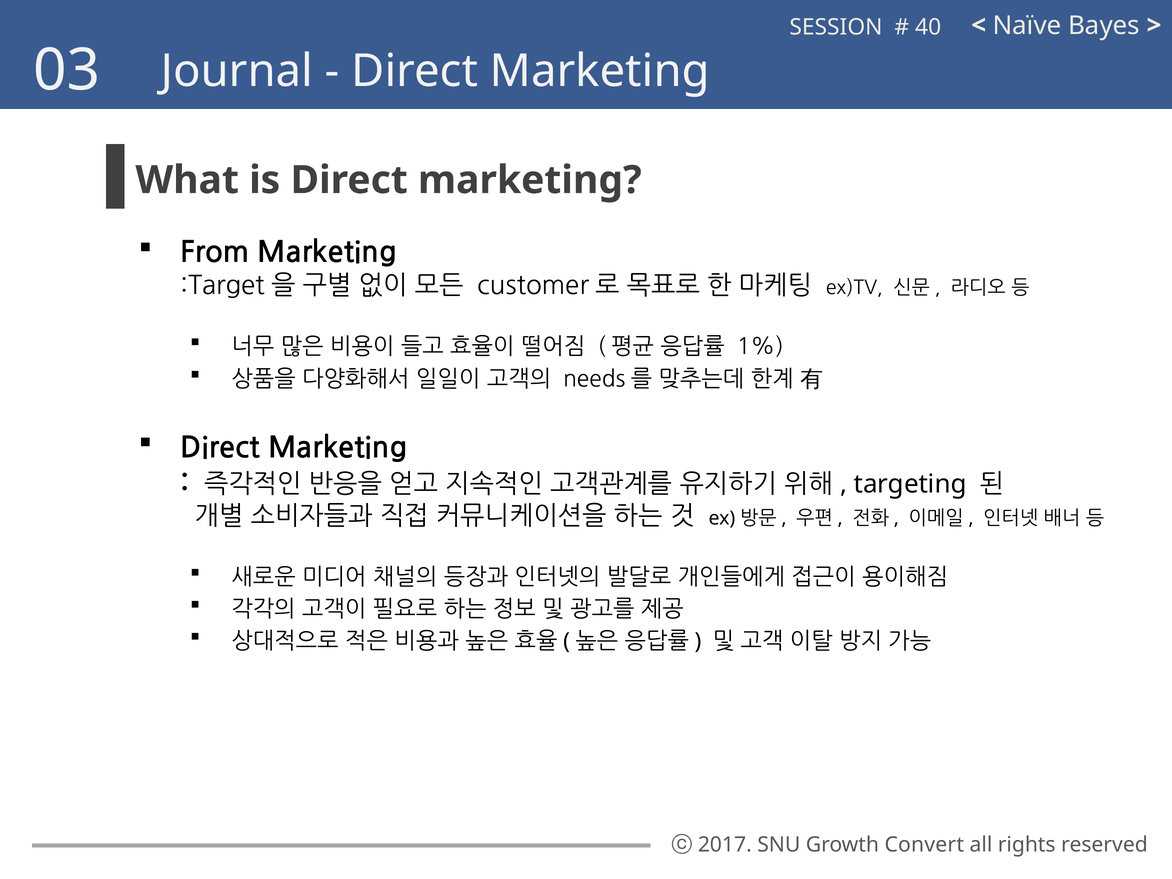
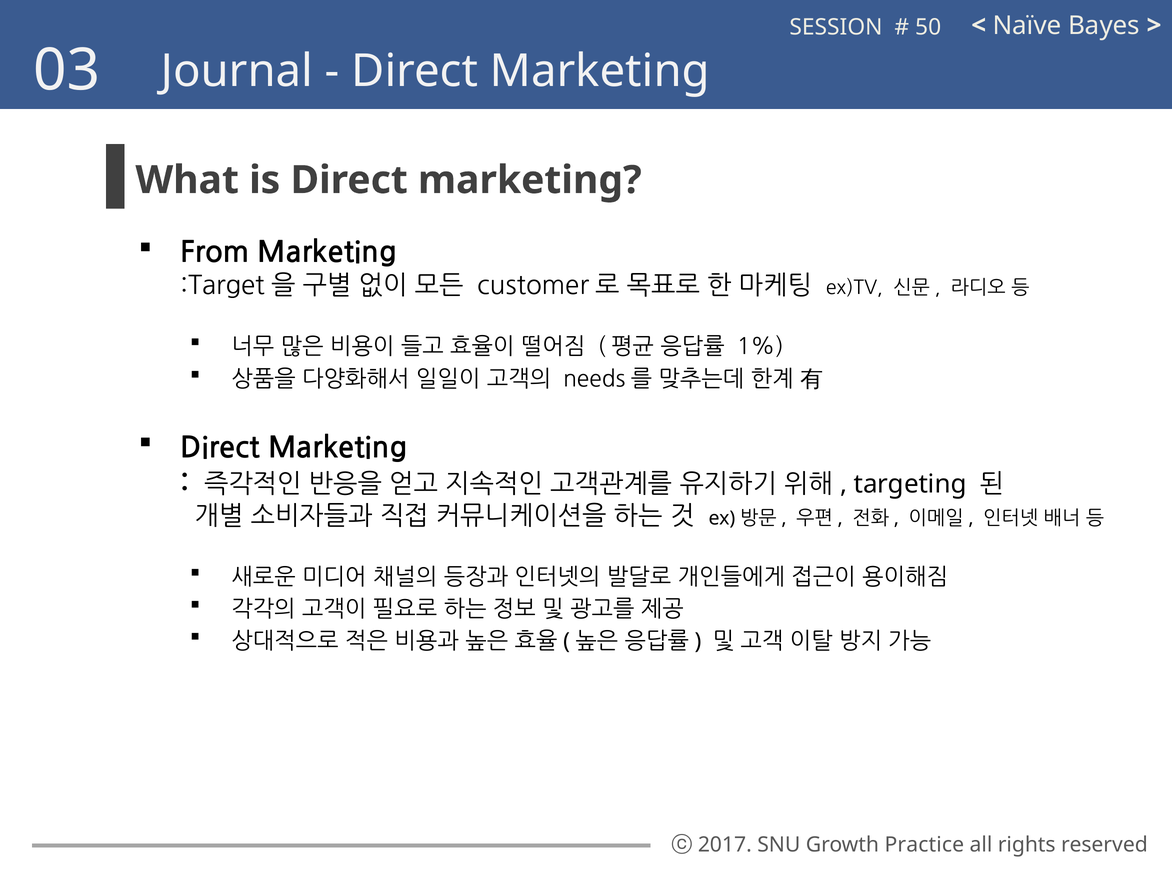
40: 40 -> 50 (928, 27)
Convert: Convert -> Practice (924, 845)
